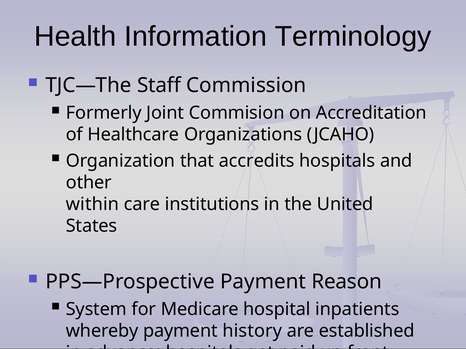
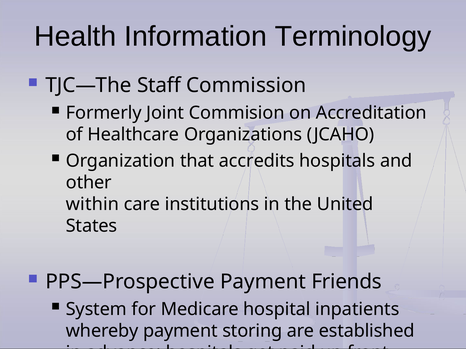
Reason: Reason -> Friends (347, 282)
history: history -> storing (252, 331)
